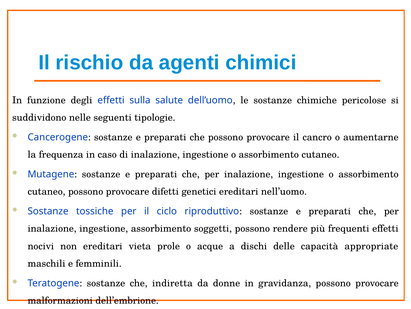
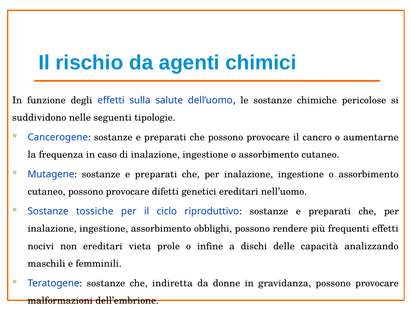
soggetti: soggetti -> obblighi (213, 228)
acque: acque -> infine (210, 246)
appropriate: appropriate -> analizzando (371, 246)
